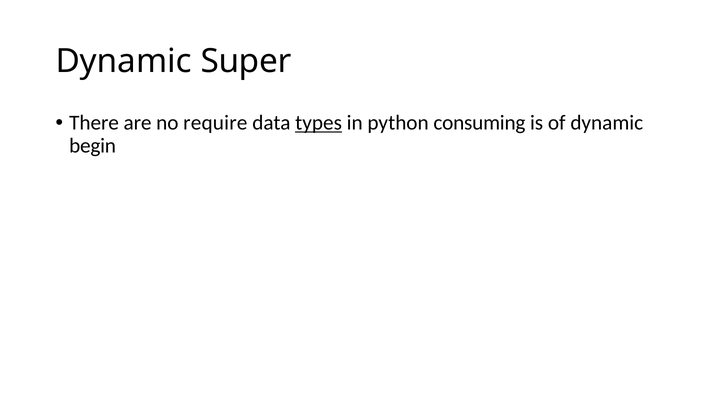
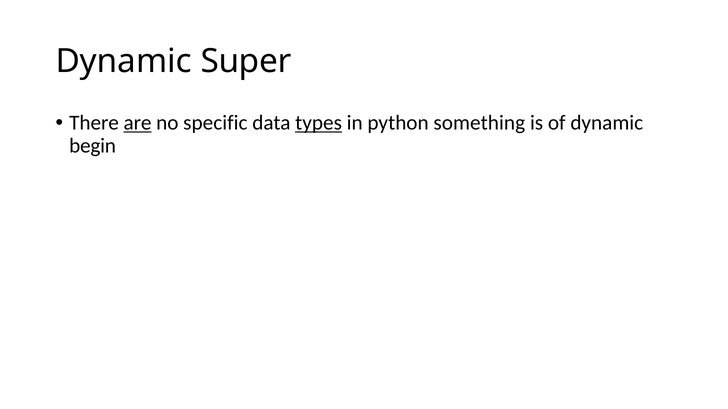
are underline: none -> present (138, 123)
require: require -> specific (215, 123)
consuming: consuming -> something (479, 123)
